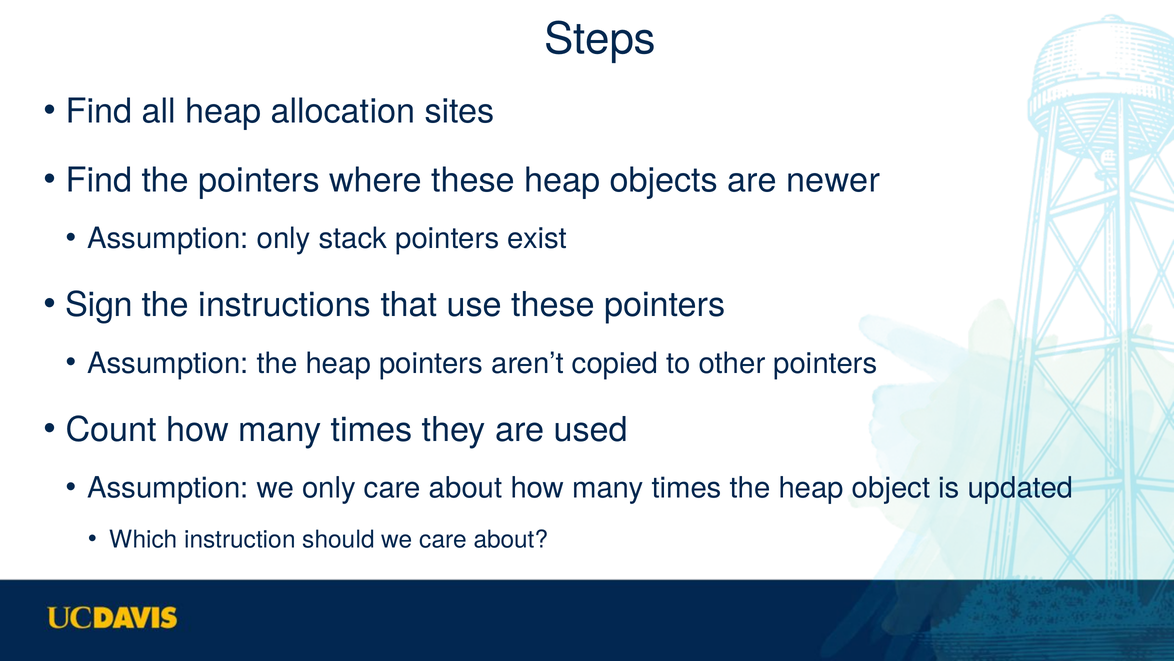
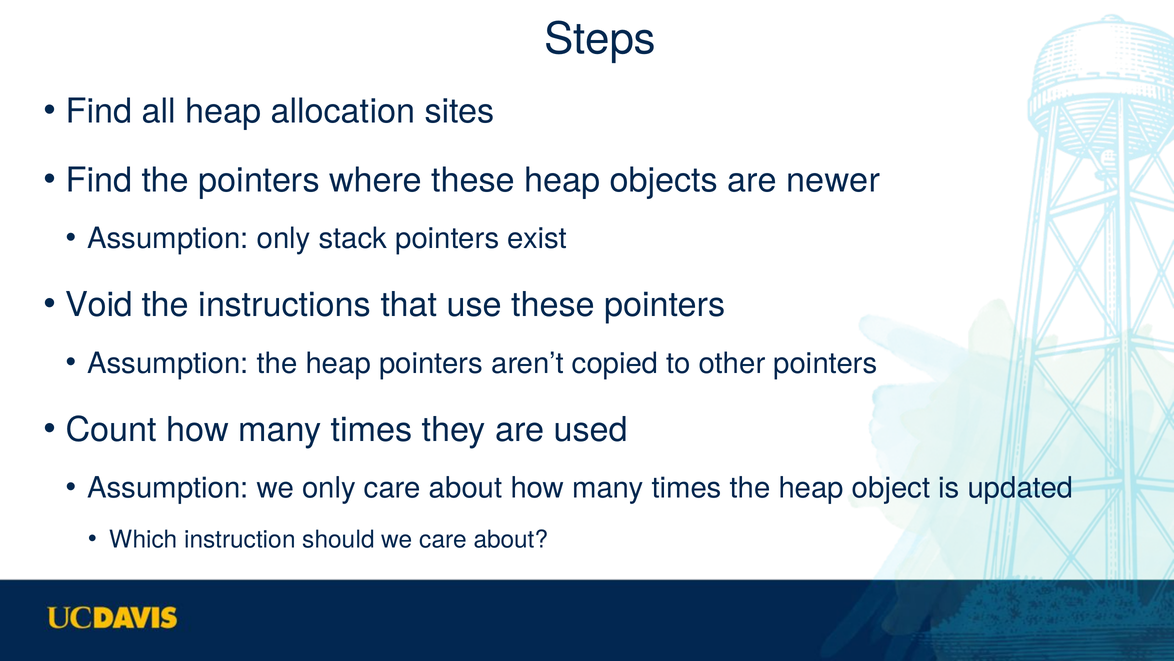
Sign: Sign -> Void (99, 305)
